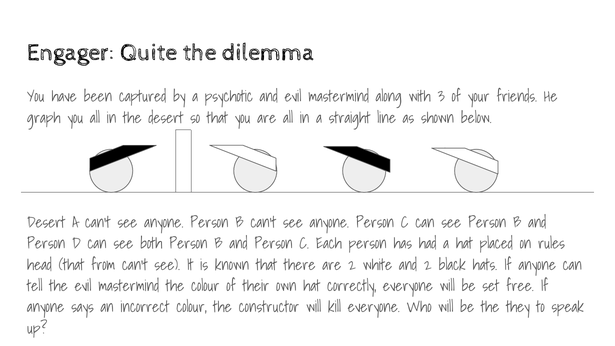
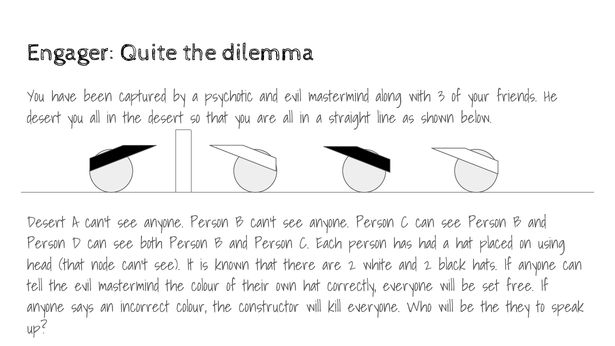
graph: graph -> desert (44, 118)
rules: rules -> using (552, 244)
from: from -> node (103, 265)
